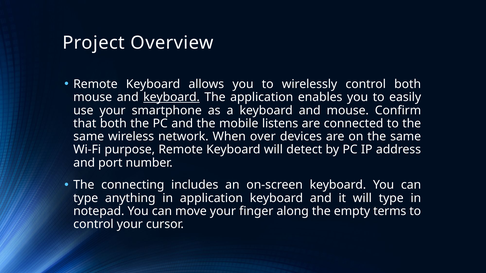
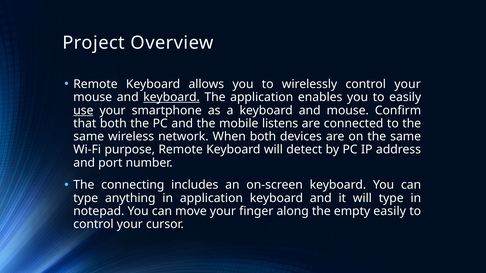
wirelessly control both: both -> your (408, 84)
use underline: none -> present (83, 111)
When over: over -> both (263, 137)
empty terms: terms -> easily (390, 211)
